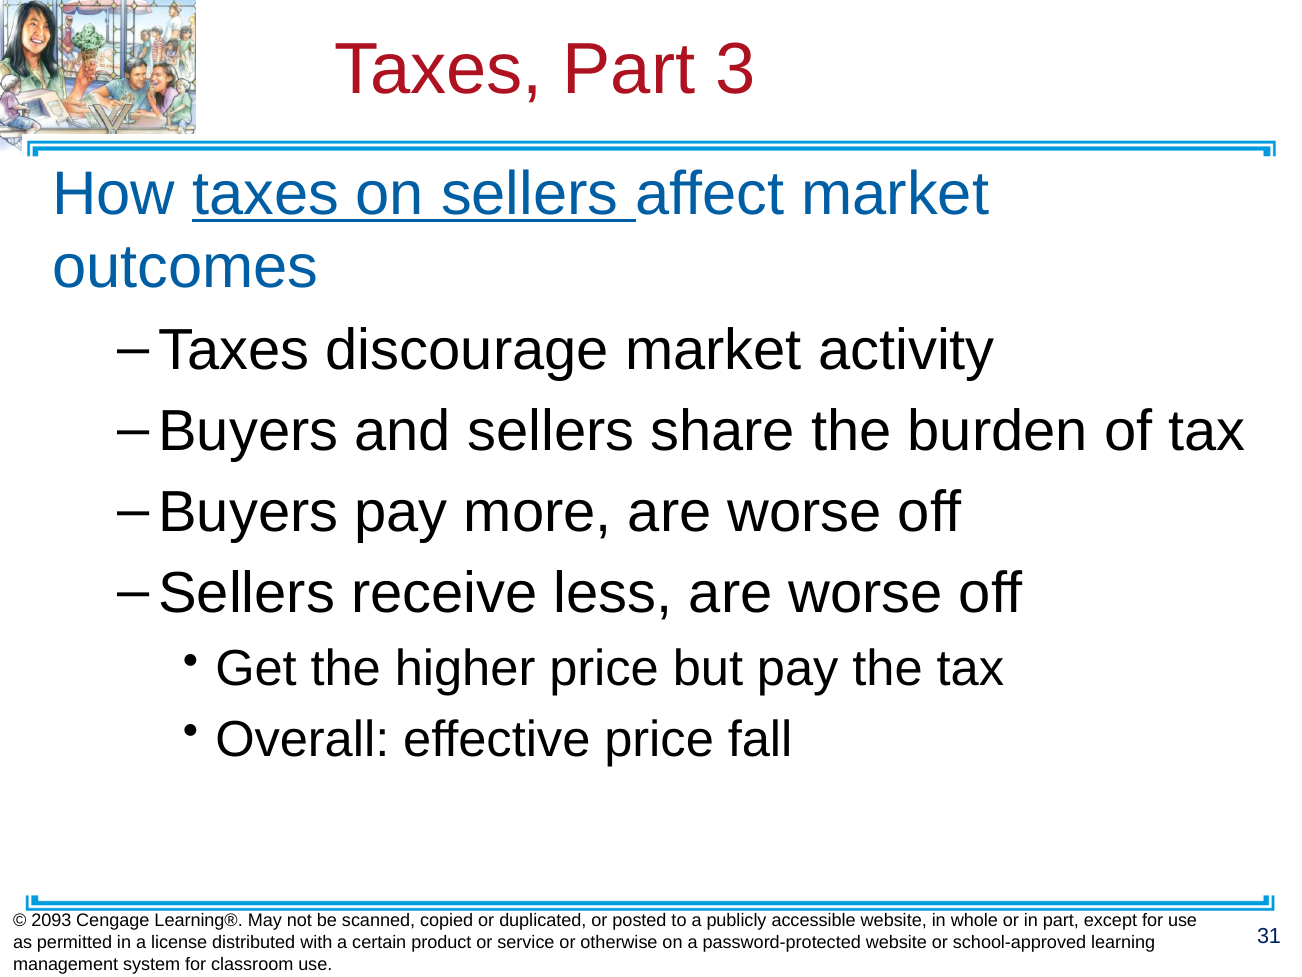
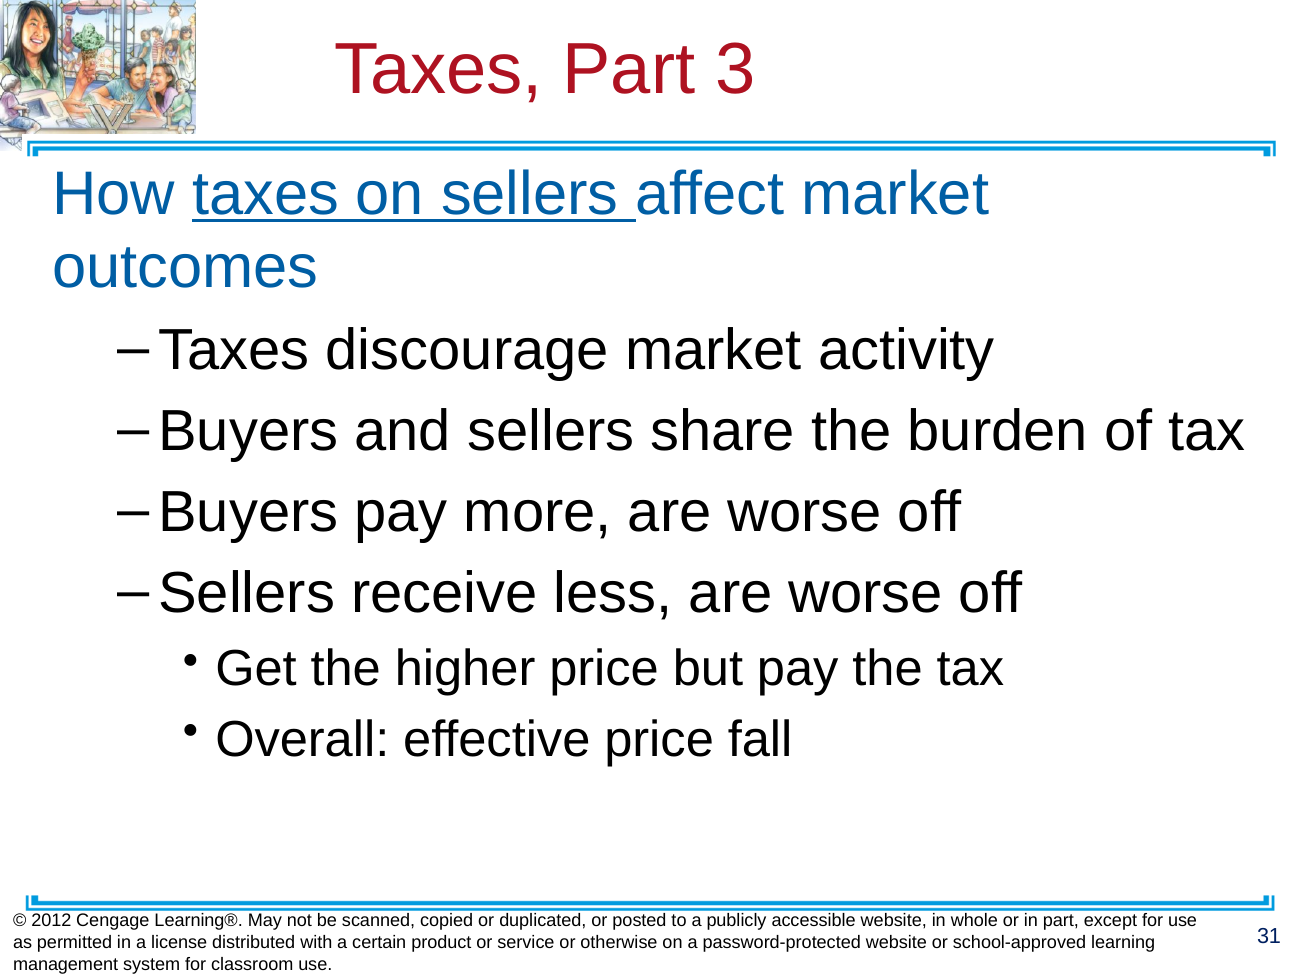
2093: 2093 -> 2012 (51, 920)
